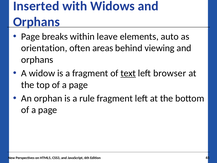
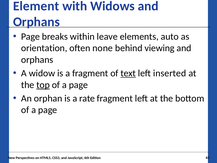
Inserted: Inserted -> Element (36, 6)
areas: areas -> none (103, 48)
browser: browser -> inserted (170, 73)
top underline: none -> present (43, 85)
rule: rule -> rate (87, 98)
